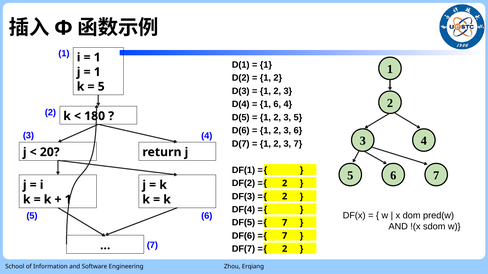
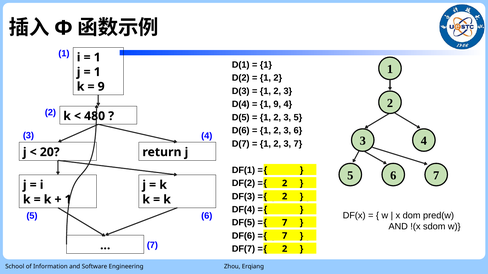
5: 5 -> 9 (101, 87)
1 6: 6 -> 9 (277, 104)
180: 180 -> 480 (95, 116)
